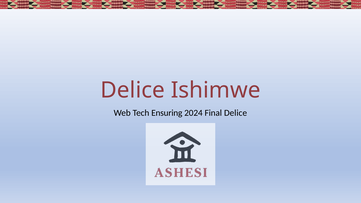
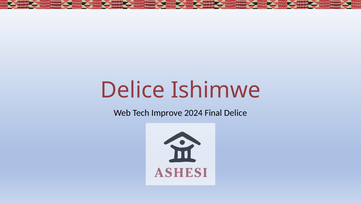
Ensuring: Ensuring -> Improve (167, 113)
